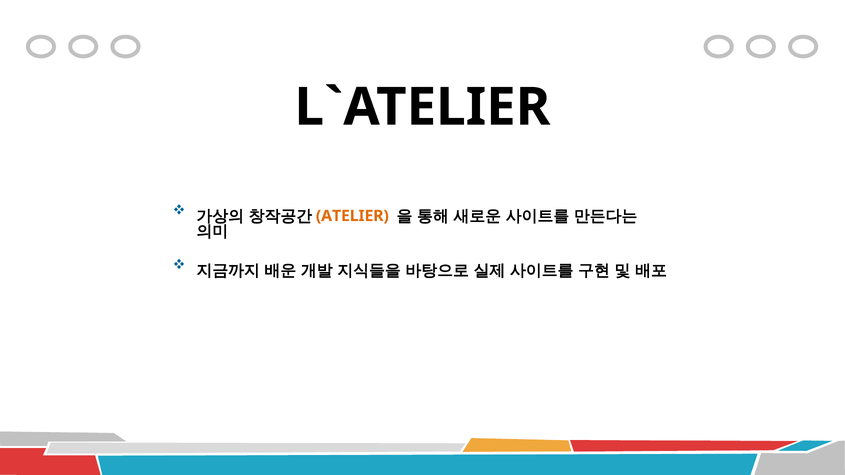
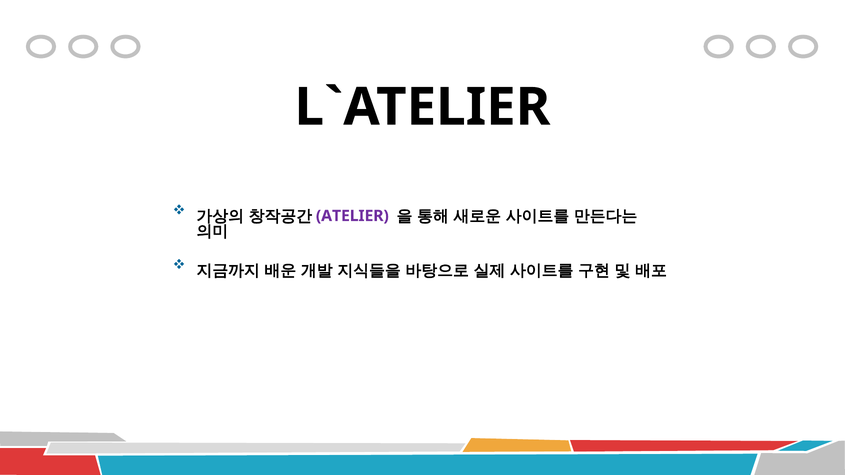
ATELIER colour: orange -> purple (352, 216)
